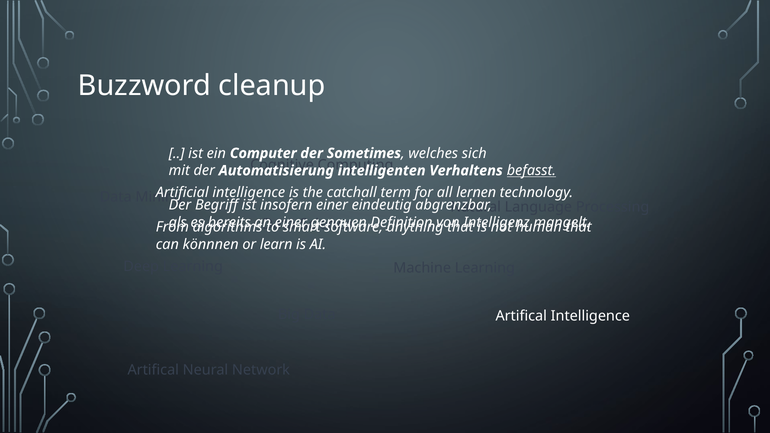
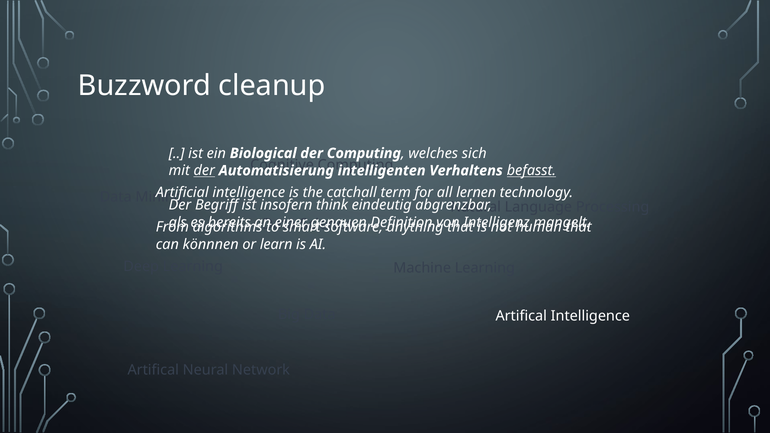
Computer: Computer -> Biological (263, 153)
der Sometimes: Sometimes -> Computing (364, 153)
der underline: none -> present (204, 171)
insofern einer: einer -> think (332, 205)
